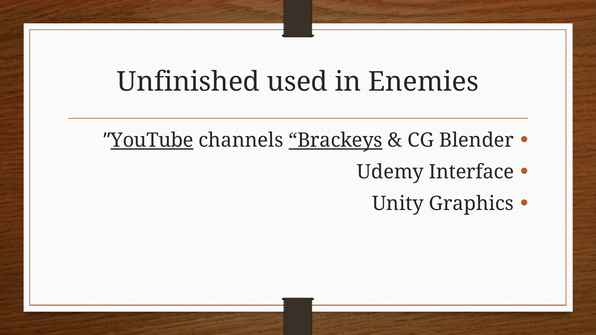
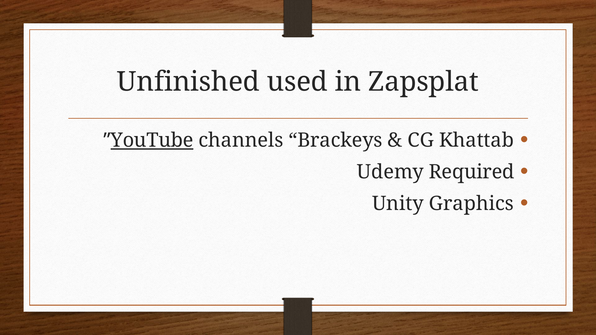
Enemies: Enemies -> Zapsplat (423, 82)
Brackeys underline: present -> none (336, 141)
Blender: Blender -> Khattab (476, 141)
Interface: Interface -> Required (472, 172)
